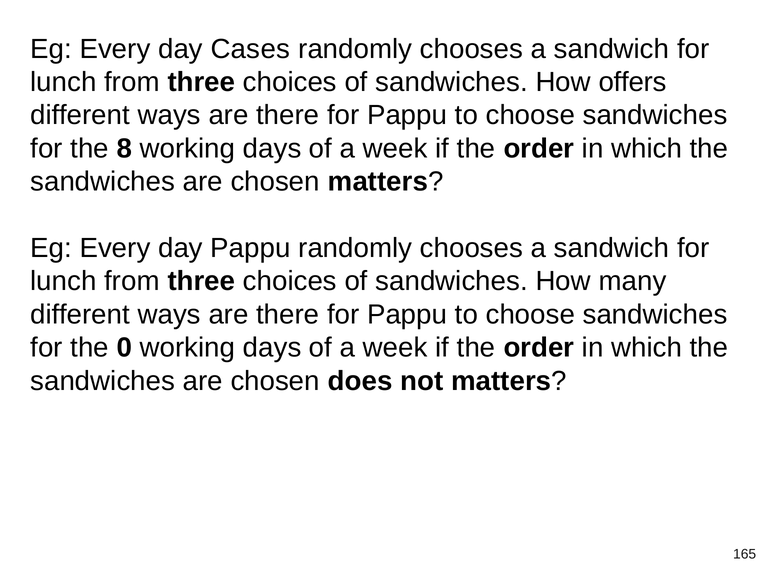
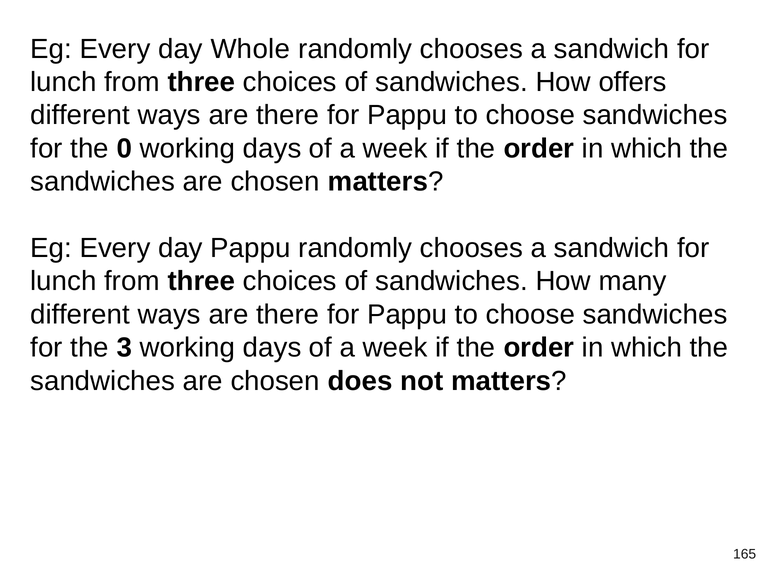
Cases: Cases -> Whole (250, 49)
8: 8 -> 0 (124, 149)
0: 0 -> 3 (124, 348)
